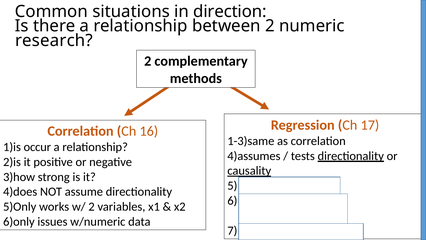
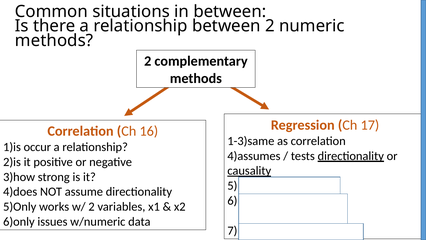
in direction: direction -> between (230, 11)
research: research -> methods (54, 41)
